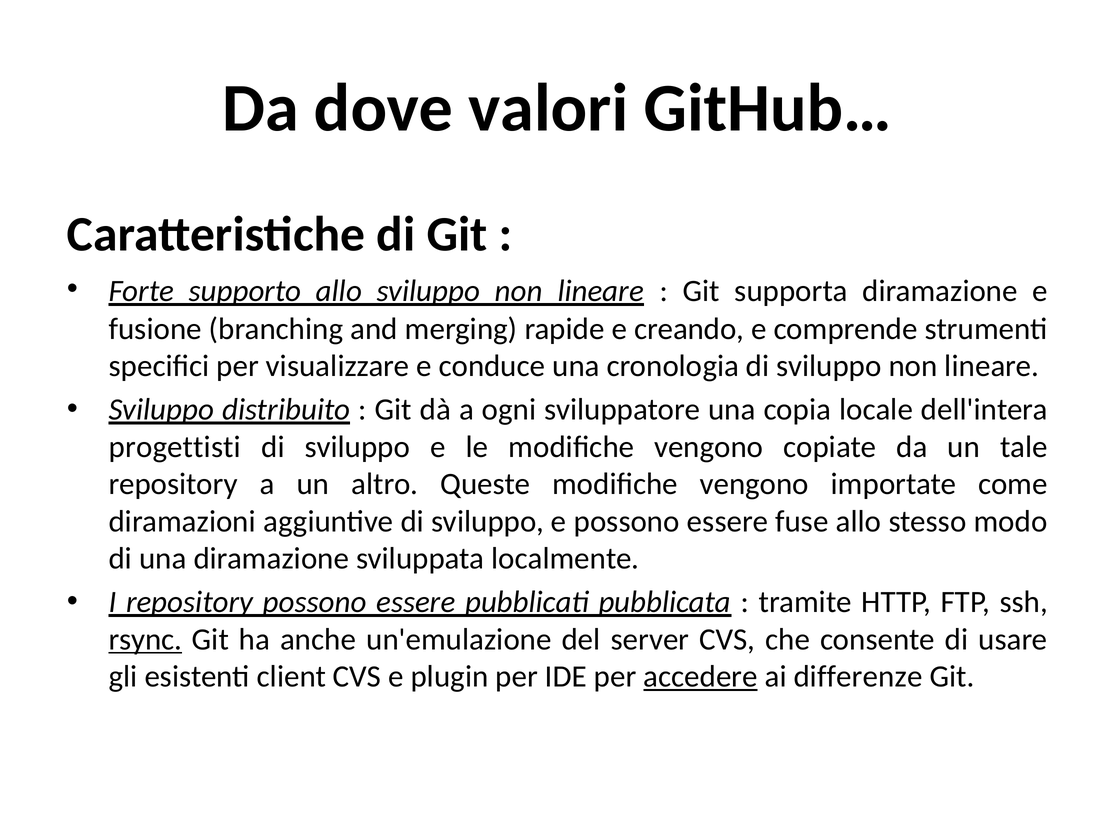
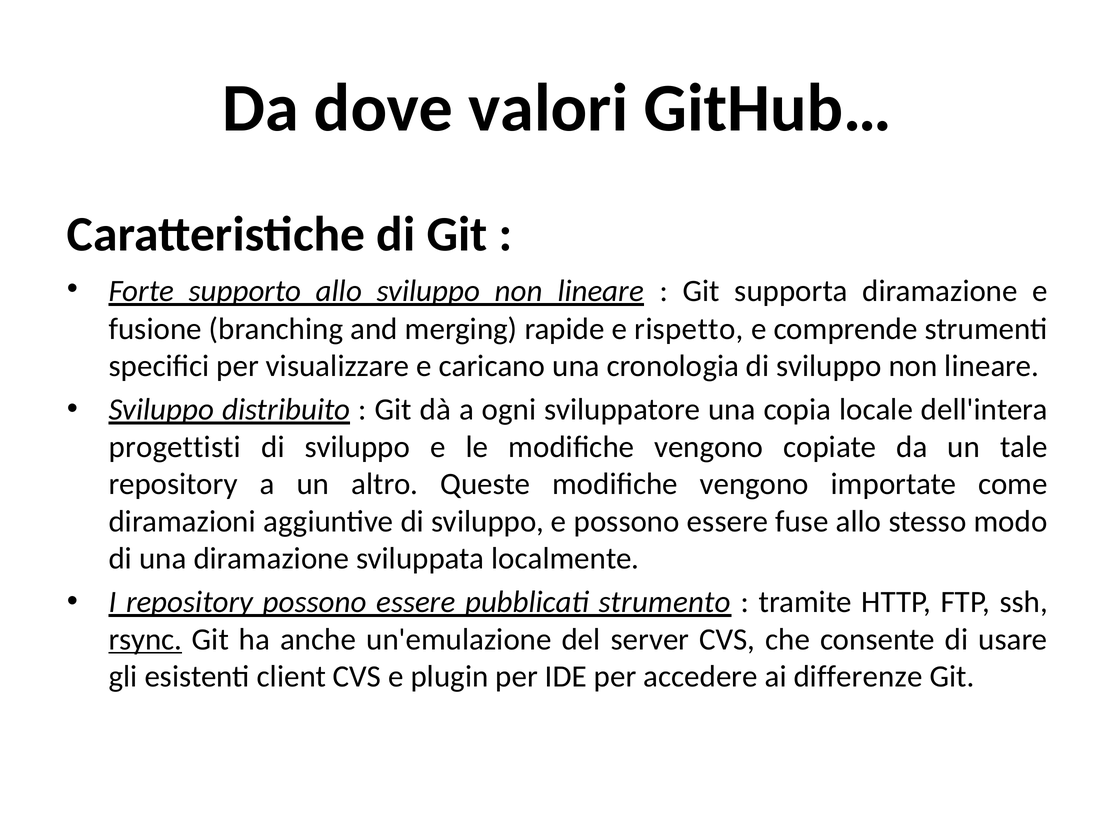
creando: creando -> rispetto (689, 329)
conduce: conduce -> caricano (492, 366)
pubblicata: pubblicata -> strumento (665, 602)
accedere underline: present -> none (701, 676)
